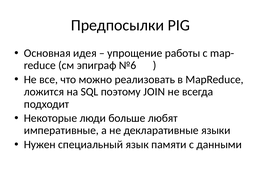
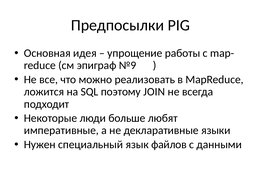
№6: №6 -> №9 (128, 65)
памяти: памяти -> файлов (169, 144)
